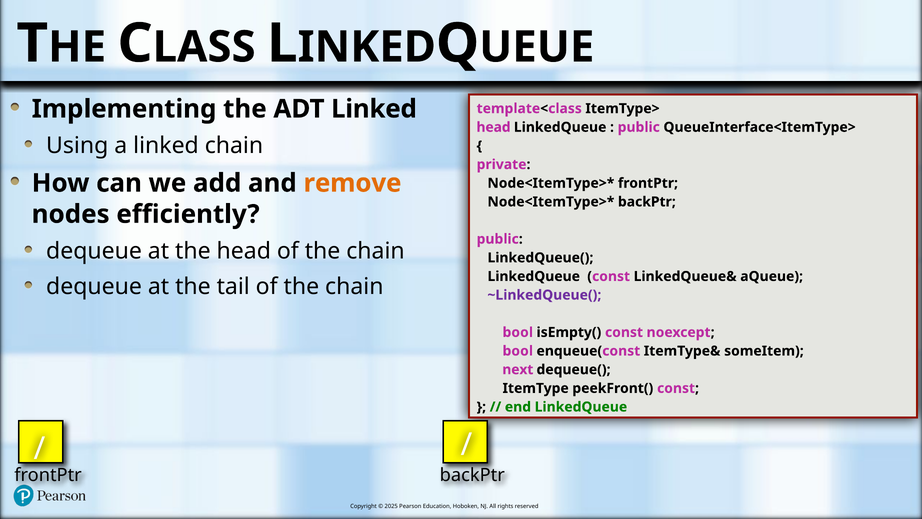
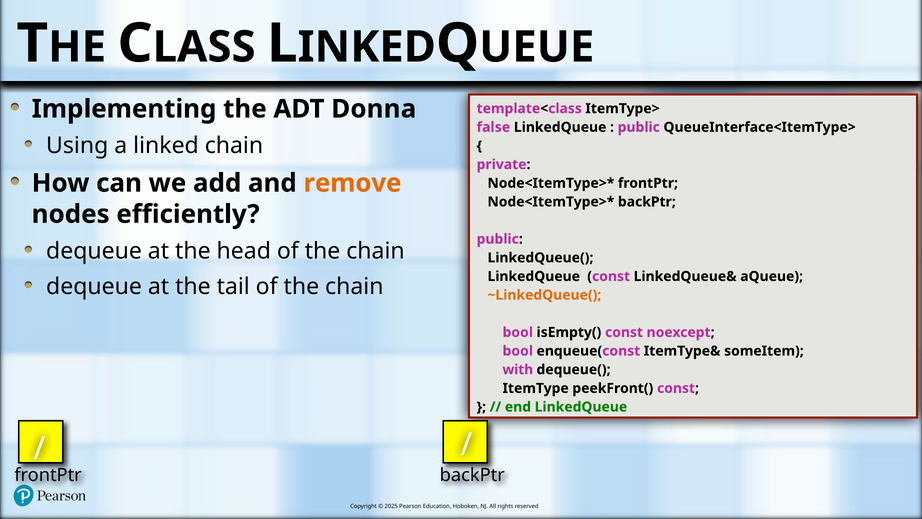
ADT Linked: Linked -> Donna (374, 109)
head: head -> false (493, 127)
~LinkedQueue( colour: purple -> orange (544, 295)
next: next -> with (518, 369)
